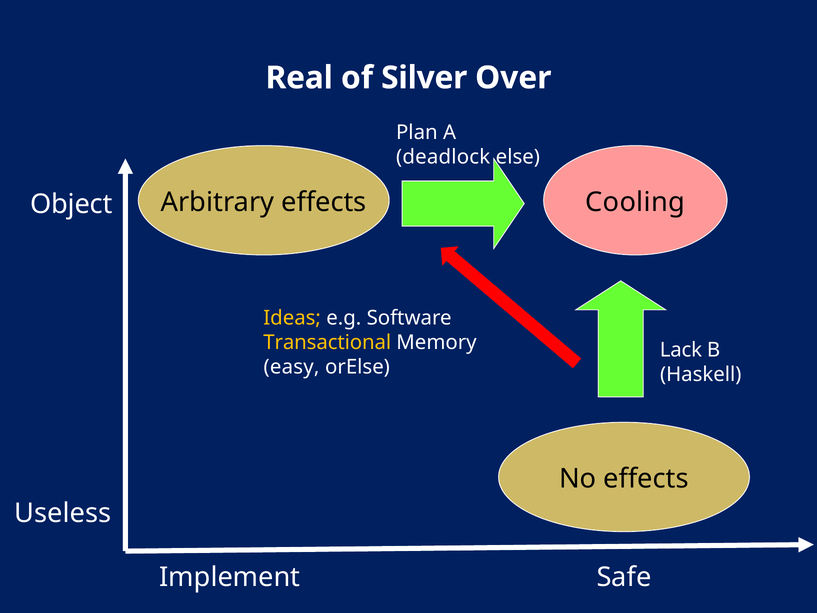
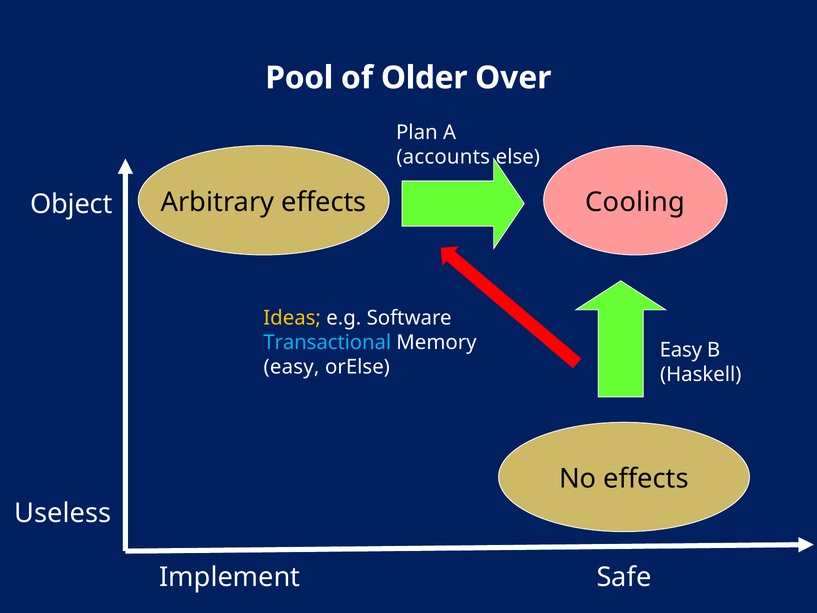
Real: Real -> Pool (299, 78)
Silver: Silver -> Older (424, 78)
deadlock: deadlock -> accounts (443, 157)
Transactional colour: yellow -> light blue (327, 342)
Lack: Lack -> Easy (681, 350)
